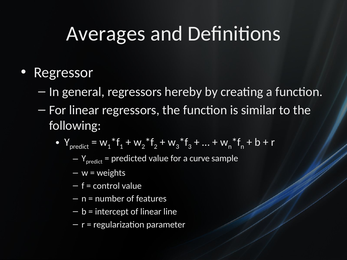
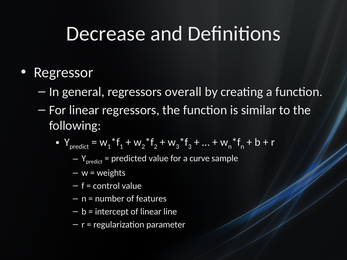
Averages: Averages -> Decrease (106, 34)
hereby: hereby -> overall (183, 92)
